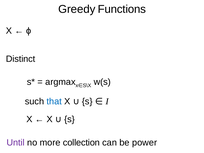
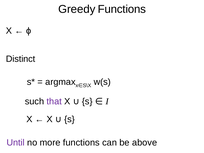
that colour: blue -> purple (54, 101)
more collection: collection -> functions (81, 143)
power: power -> above (145, 143)
